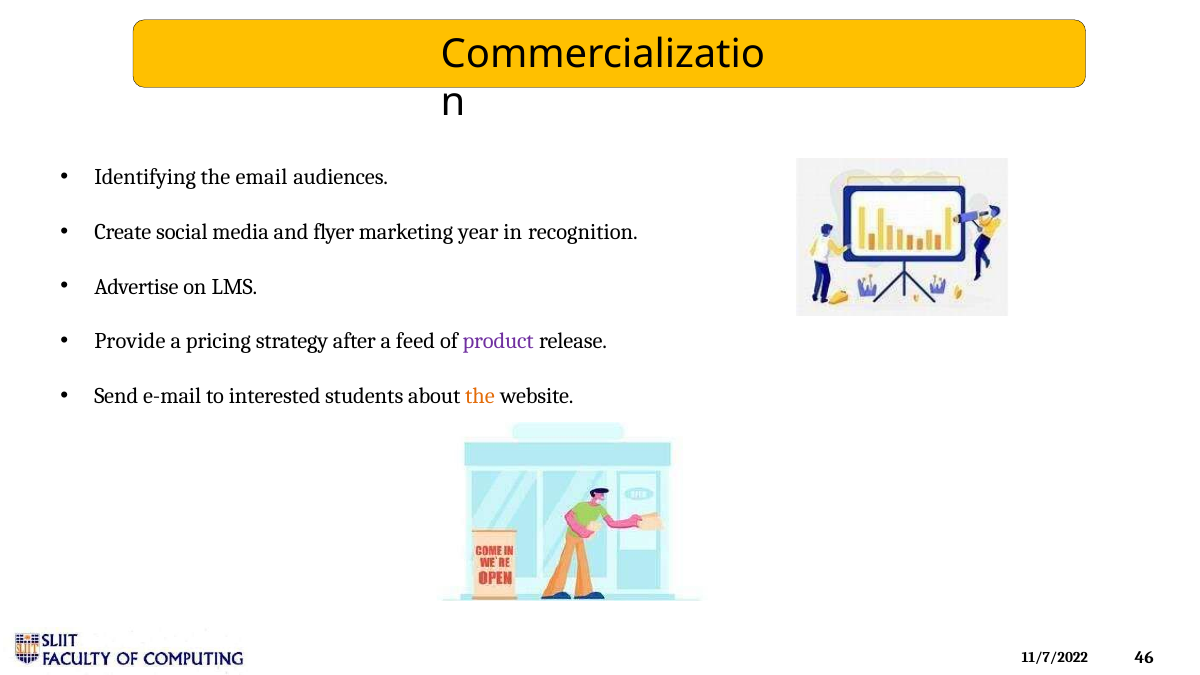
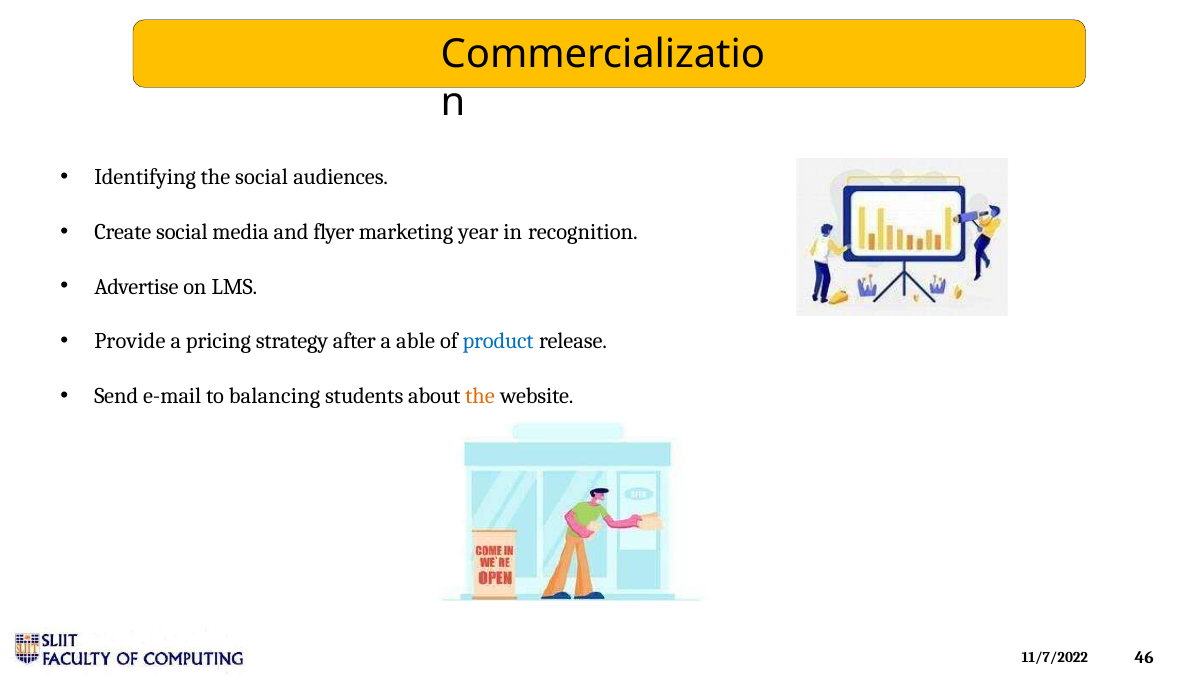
the email: email -> social (262, 177)
feed: feed -> able (416, 341)
product colour: purple -> blue (498, 341)
interested: interested -> balancing (275, 396)
